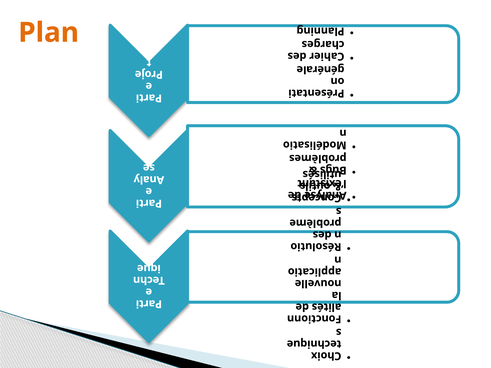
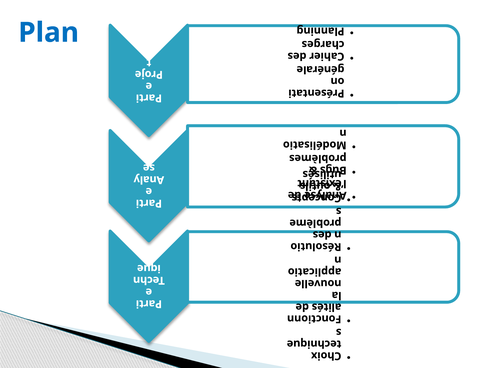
Plan colour: orange -> blue (49, 33)
